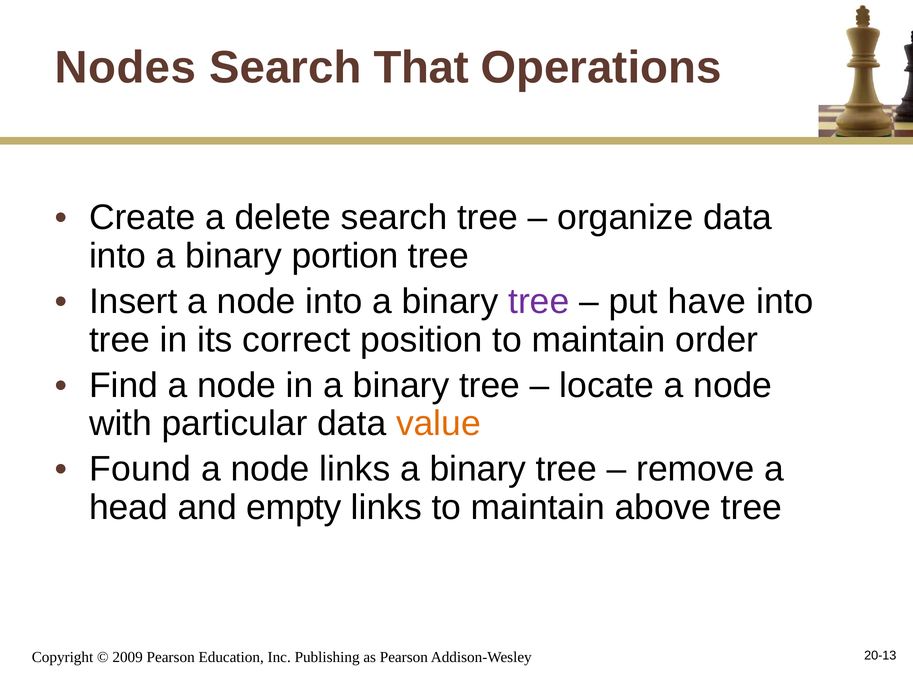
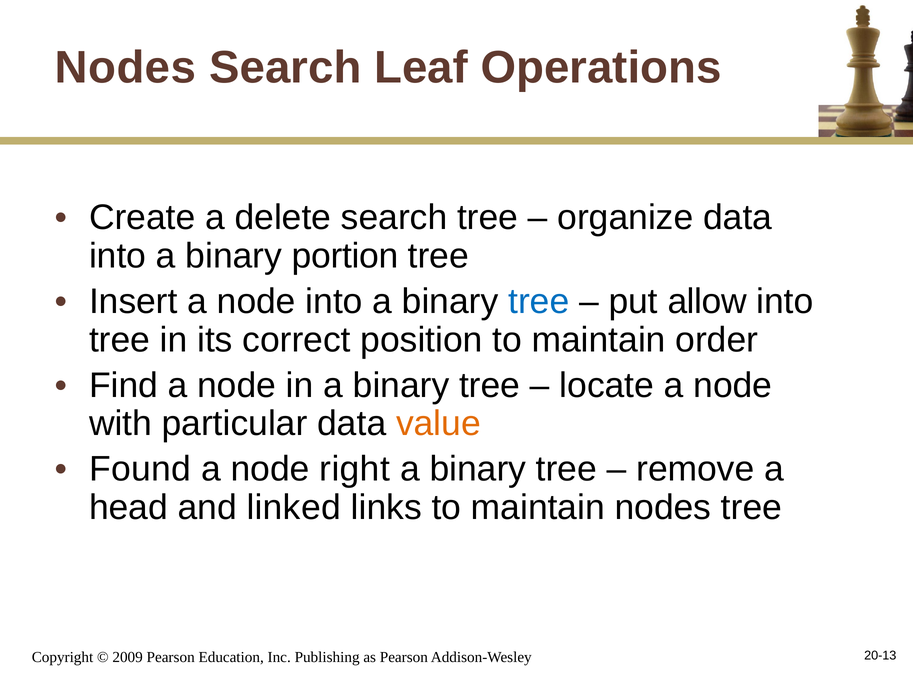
That: That -> Leaf (421, 68)
tree colour: purple -> blue (539, 301)
have: have -> allow (707, 301)
node links: links -> right (355, 469)
empty: empty -> linked (294, 507)
maintain above: above -> nodes (663, 507)
